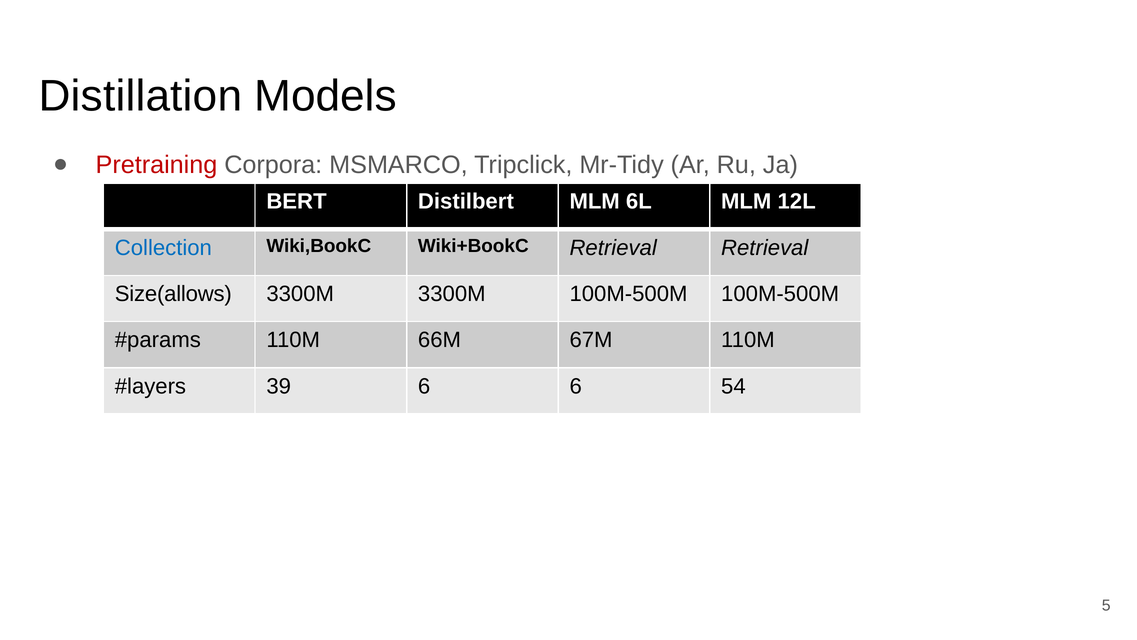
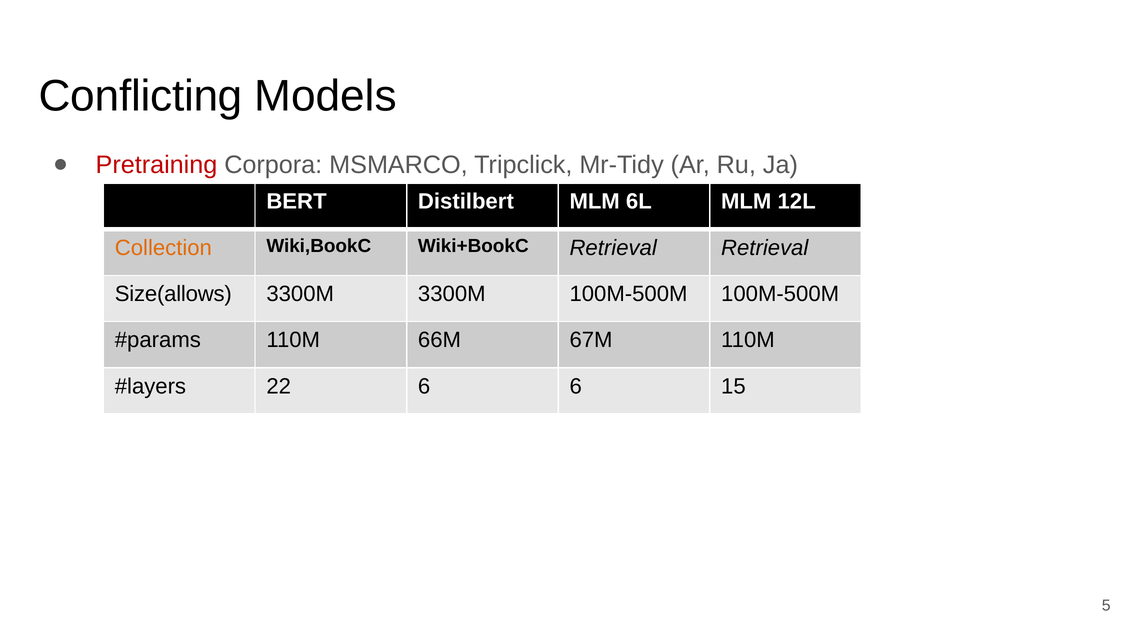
Distillation: Distillation -> Conflicting (141, 96)
Collection colour: blue -> orange (163, 248)
39: 39 -> 22 (279, 386)
54: 54 -> 15 (733, 386)
